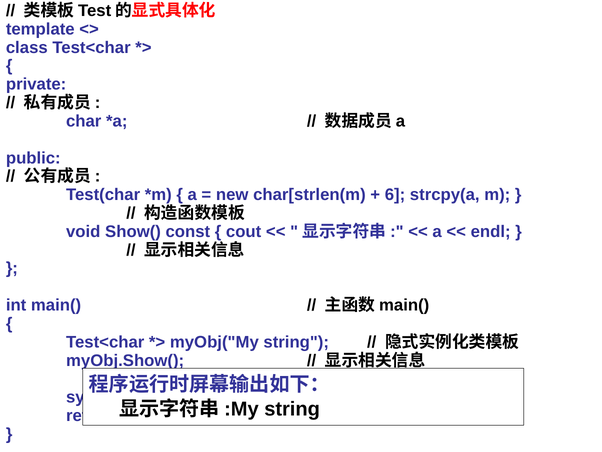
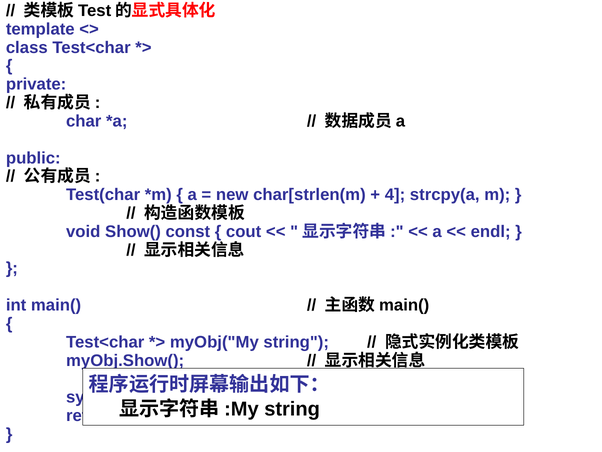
6: 6 -> 4 (395, 195)
